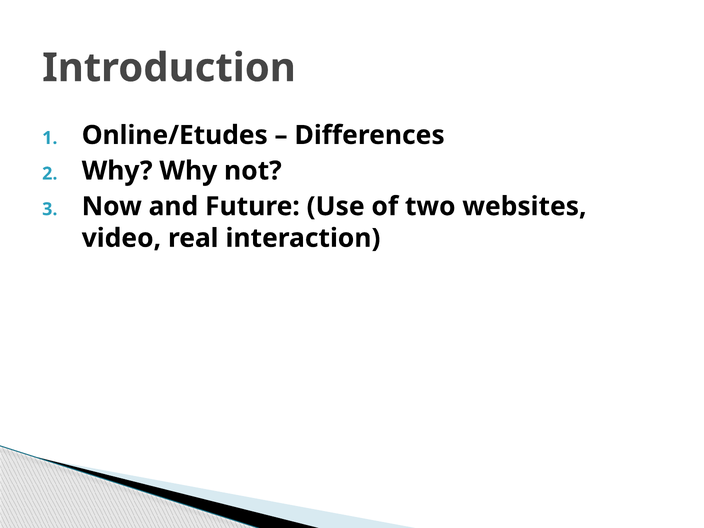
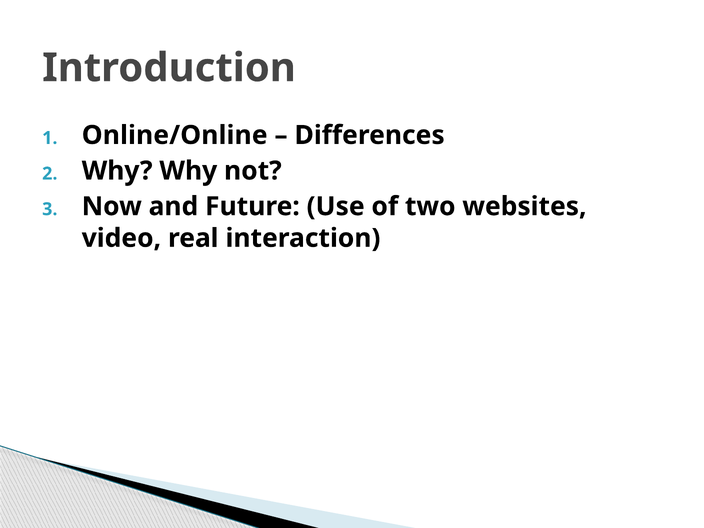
Online/Etudes: Online/Etudes -> Online/Online (175, 135)
